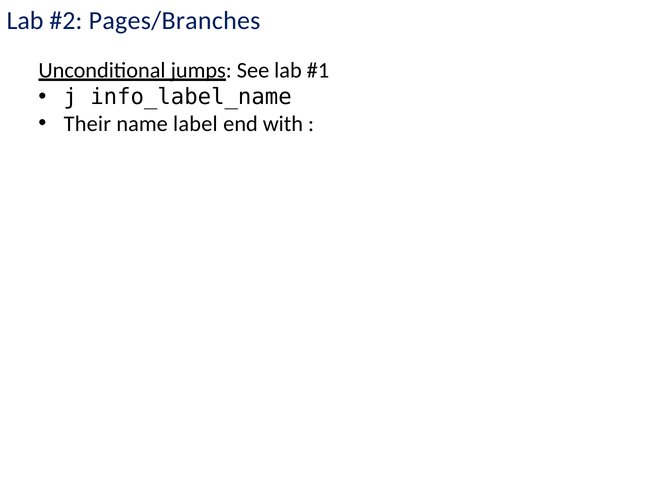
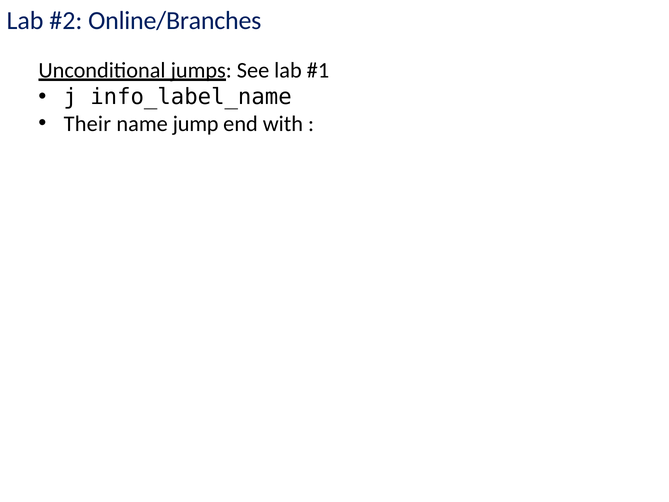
Pages/Branches: Pages/Branches -> Online/Branches (175, 21)
label: label -> jump (196, 124)
